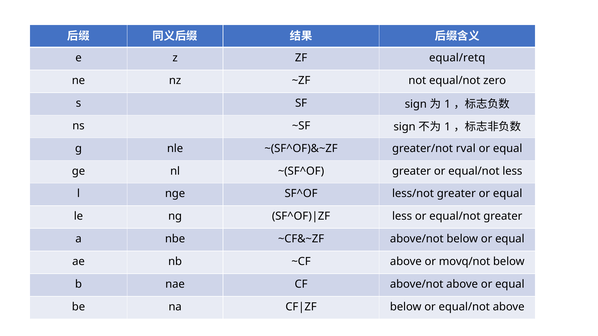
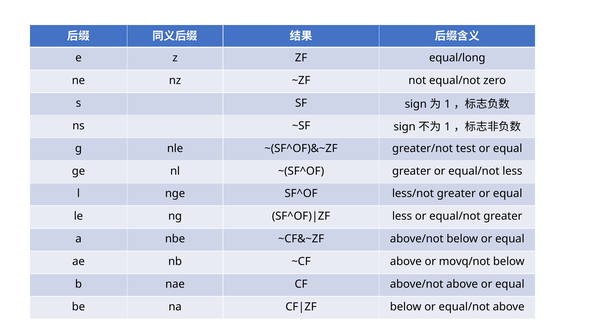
equal/retq: equal/retq -> equal/long (457, 58)
rval: rval -> test (466, 149)
